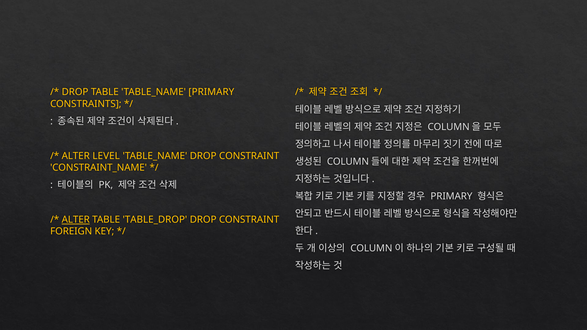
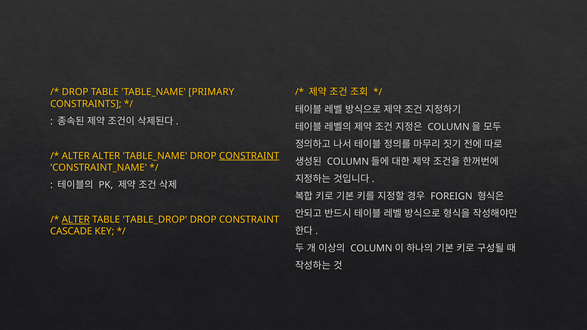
ALTER LEVEL: LEVEL -> ALTER (106, 156)
CONSTRAINT underline: none -> present (249, 156)
PRIMARY: PRIMARY -> FOREIGN (451, 196)
FOREIGN: FOREIGN -> CASCADE (71, 232)
